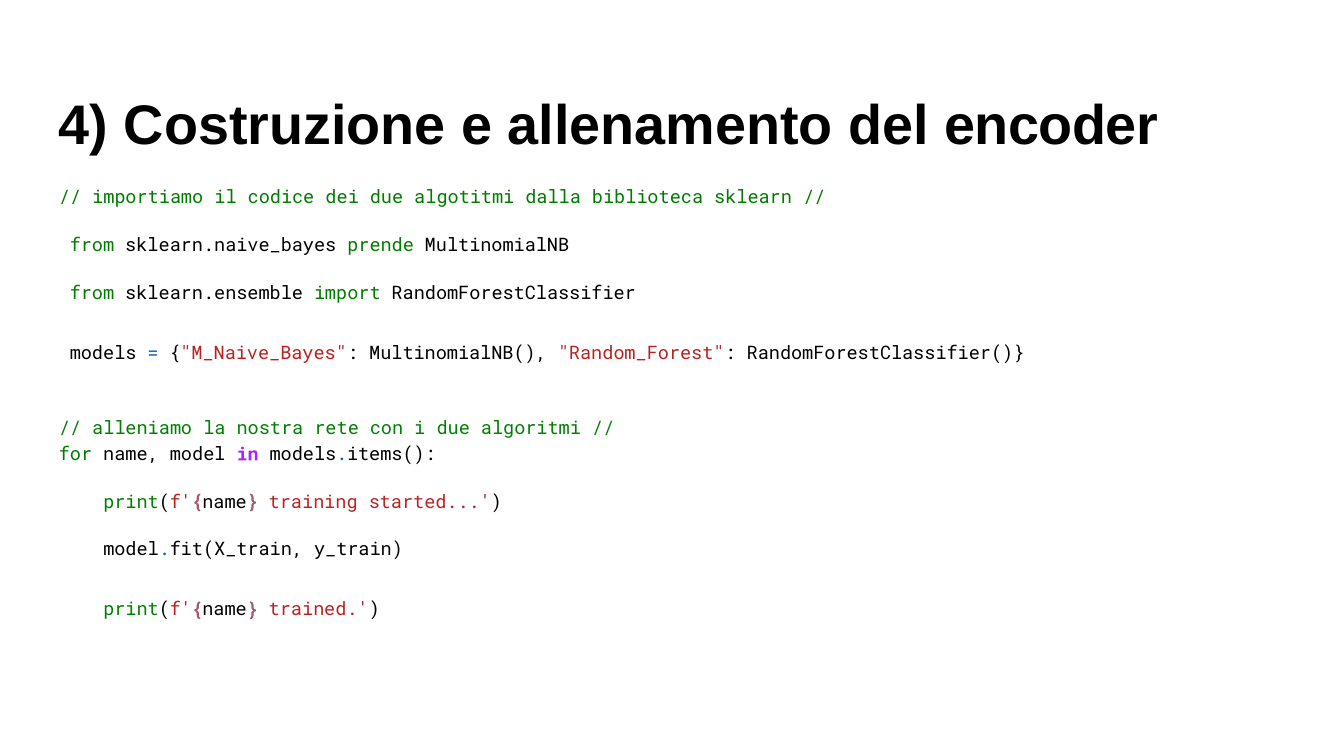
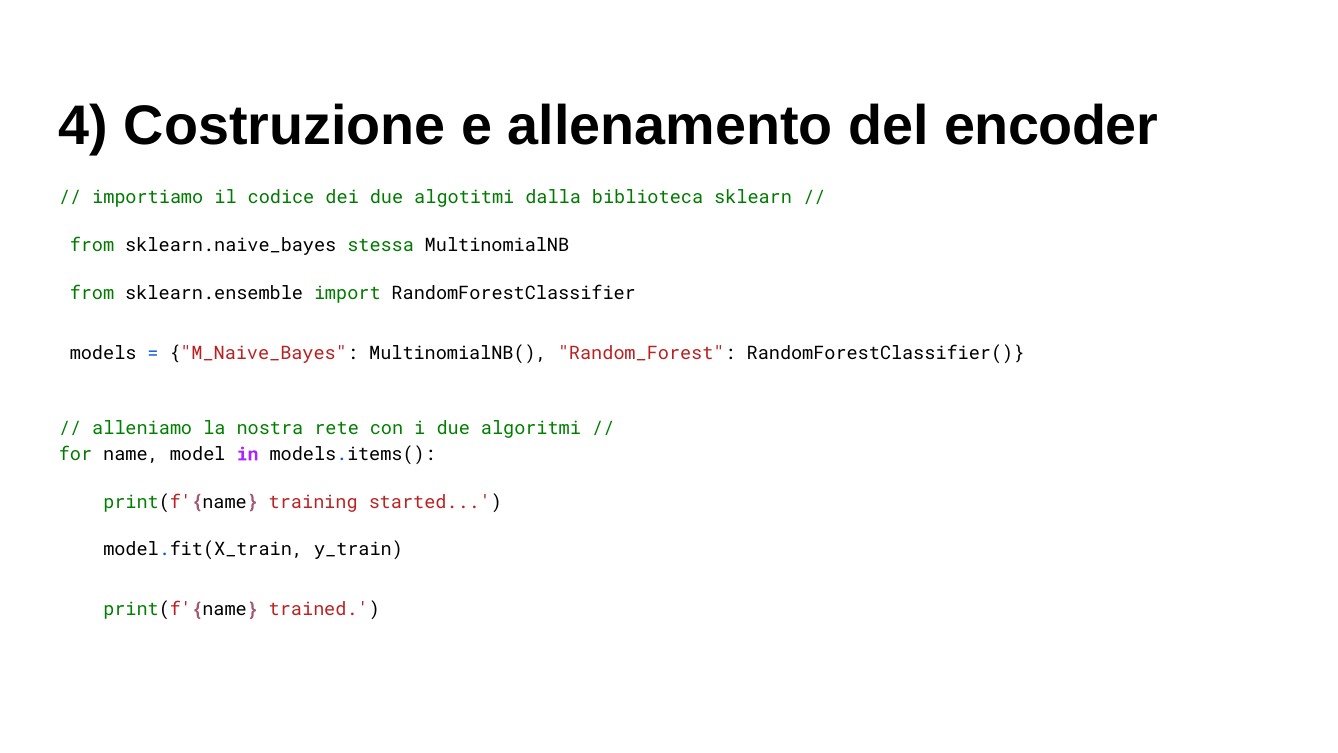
prende: prende -> stessa (381, 245)
